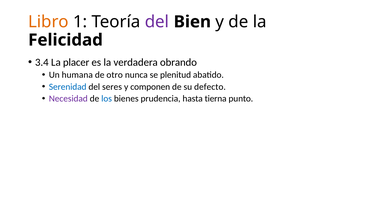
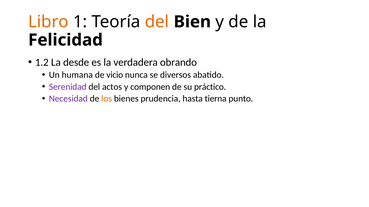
del colour: purple -> orange (157, 22)
3.4: 3.4 -> 1.2 (42, 62)
placer: placer -> desde (76, 62)
otro: otro -> vicio (115, 75)
plenitud: plenitud -> diversos (176, 75)
Serenidad colour: blue -> purple (68, 87)
seres: seres -> actos (112, 87)
defecto: defecto -> práctico (210, 87)
los colour: blue -> orange (107, 99)
